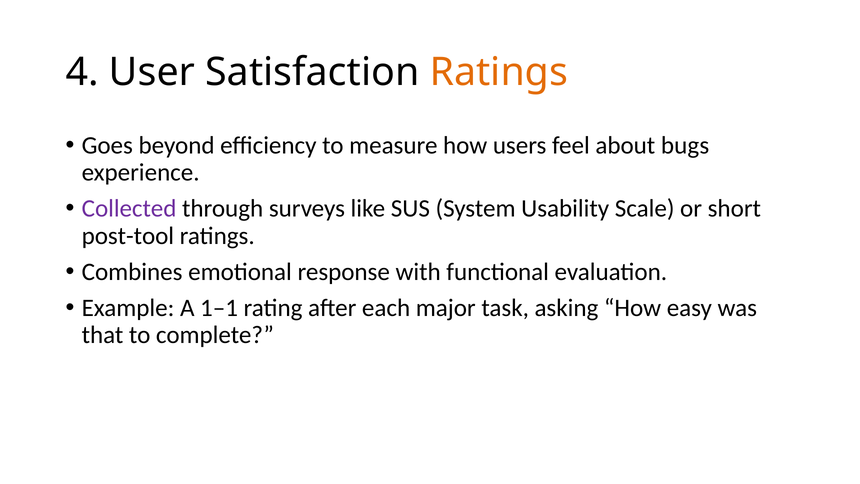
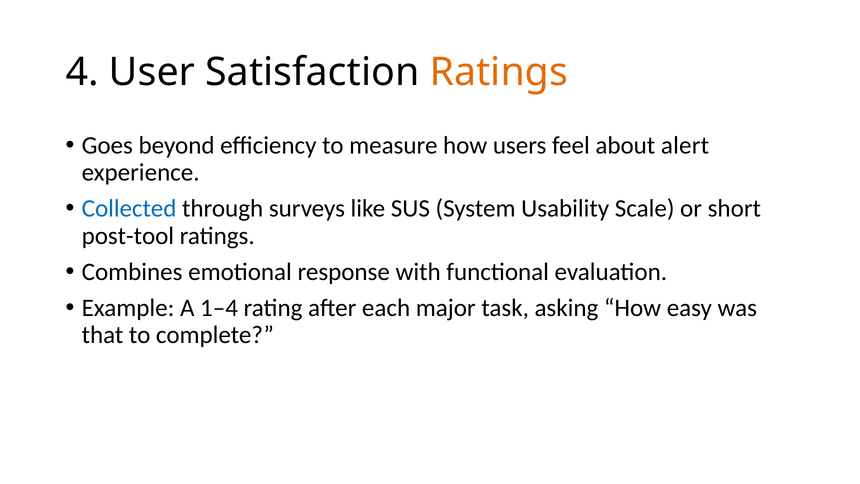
bugs: bugs -> alert (685, 145)
Collected colour: purple -> blue (129, 209)
1–1: 1–1 -> 1–4 (219, 308)
